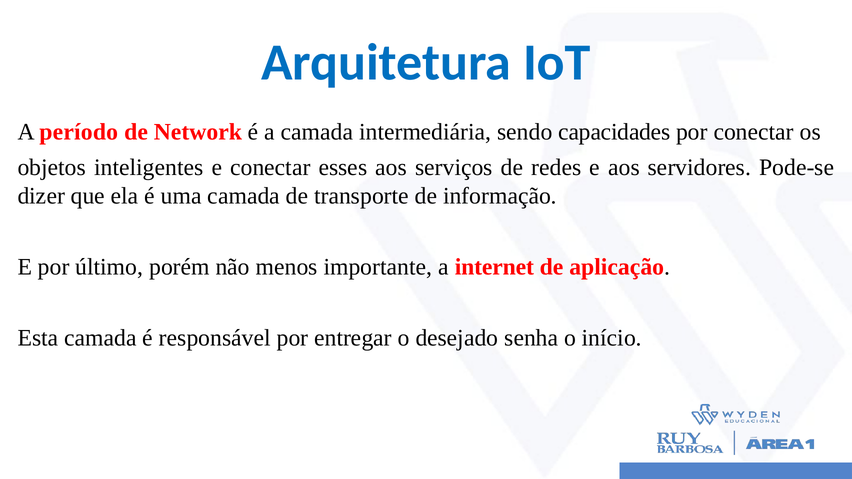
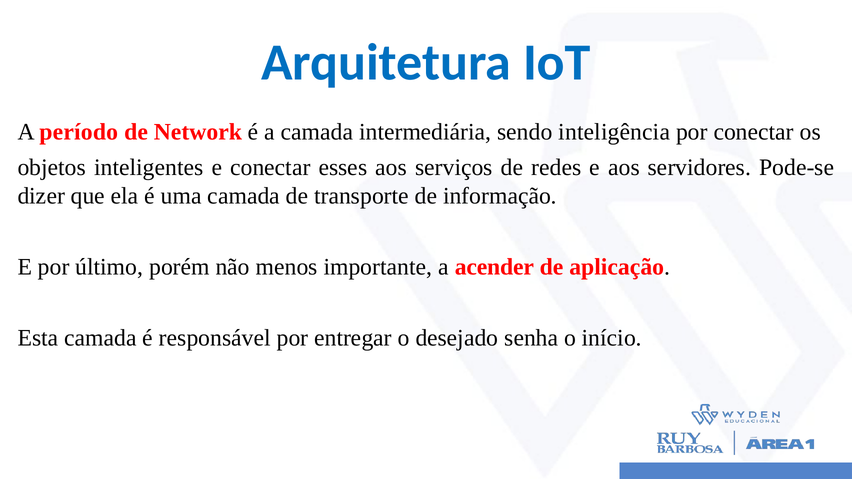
capacidades: capacidades -> inteligência (614, 132)
internet: internet -> acender (494, 267)
